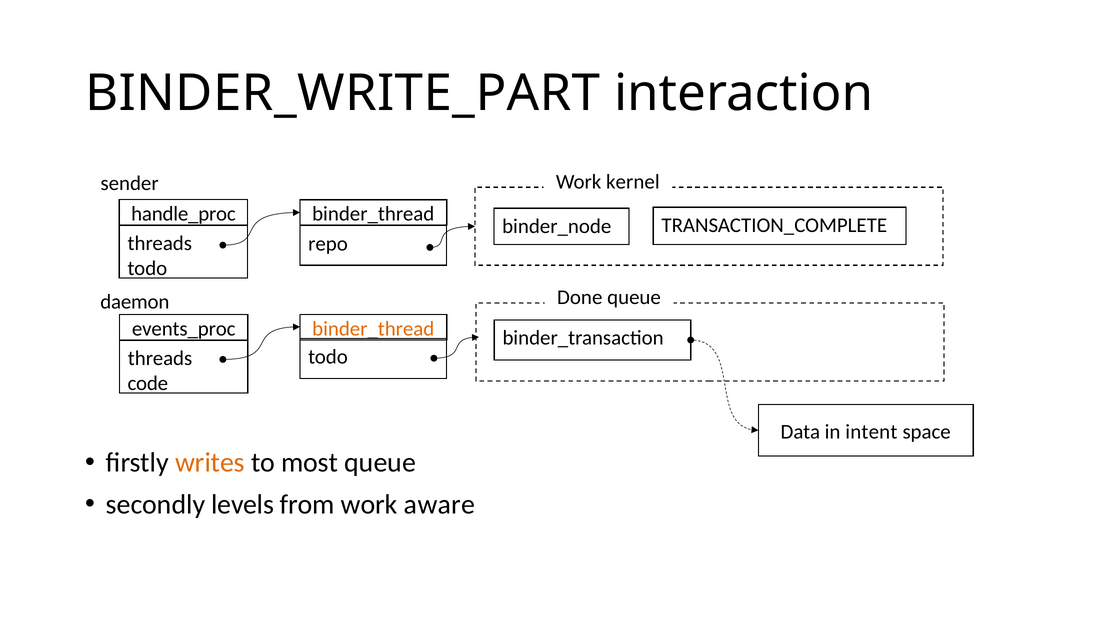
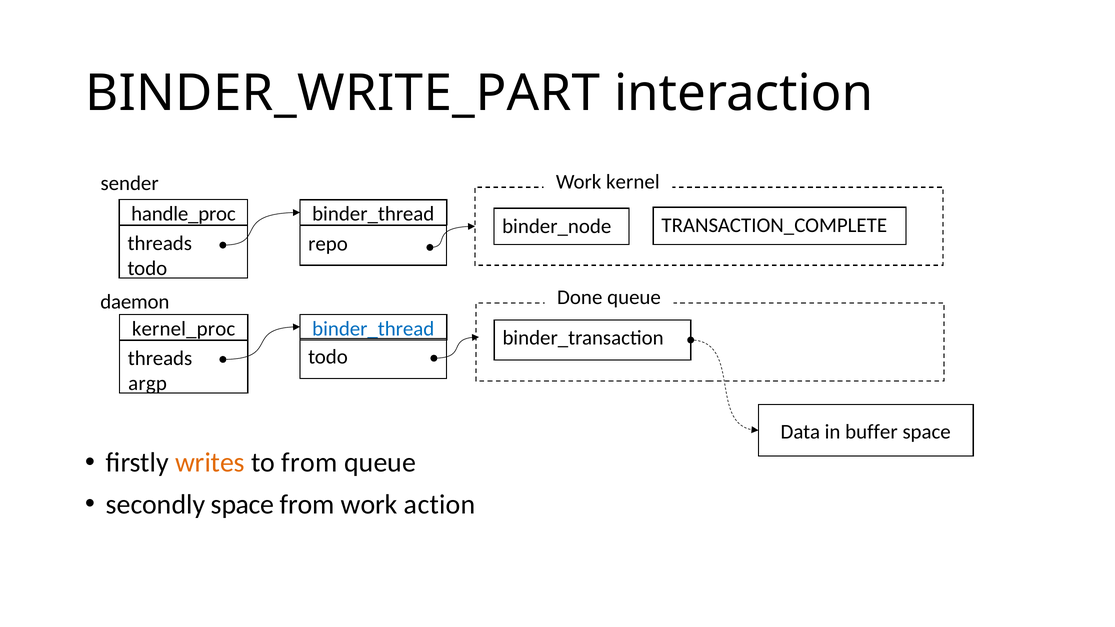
binder_thread colour: orange -> blue (373, 329)
events_proc: events_proc -> kernel_proc (184, 329)
code: code -> argp (148, 384)
intent: intent -> buffer (871, 432)
to most: most -> from (309, 463)
secondly levels: levels -> space (243, 504)
aware: aware -> action (440, 504)
